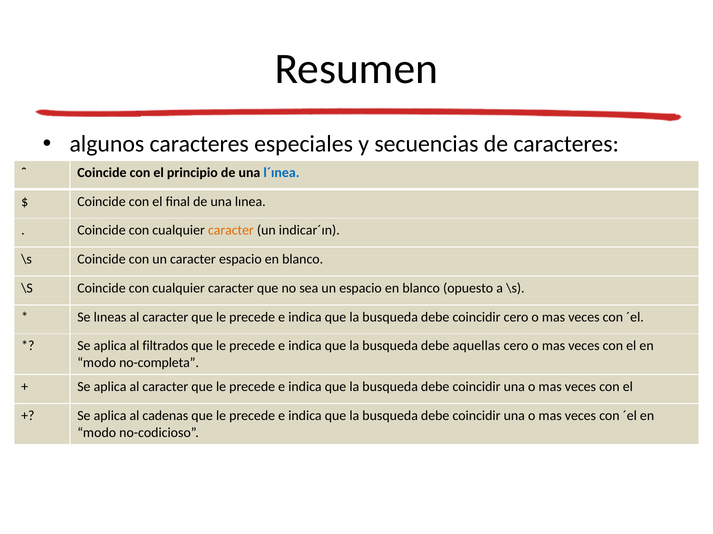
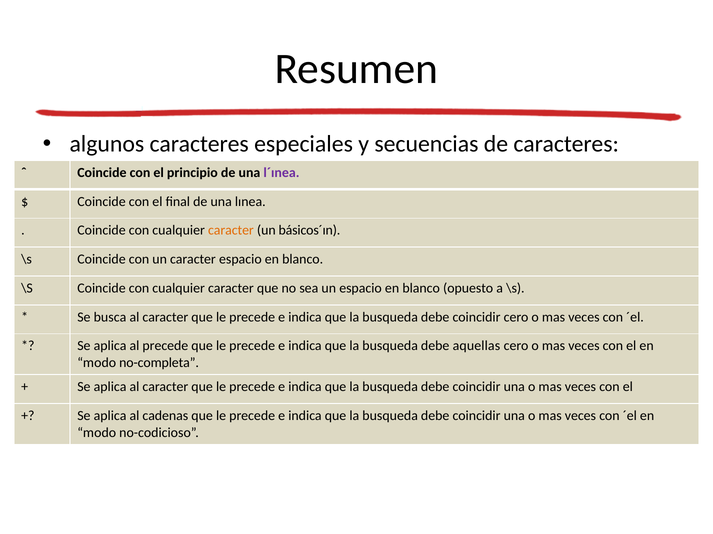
l´ınea colour: blue -> purple (281, 173)
indicar´ın: indicar´ın -> básicos´ın (309, 231)
lıneas: lıneas -> busca (110, 317)
al filtrados: filtrados -> precede (165, 346)
